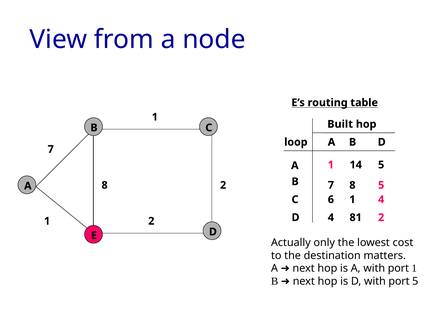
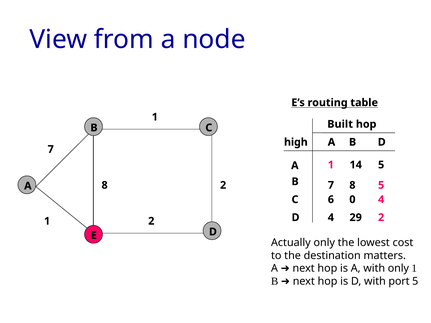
loop: loop -> high (296, 142)
6 1: 1 -> 0 (352, 200)
81: 81 -> 29 (356, 218)
A with port: port -> only (398, 269)
